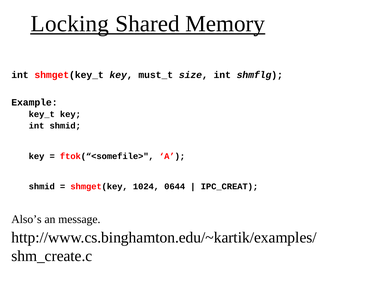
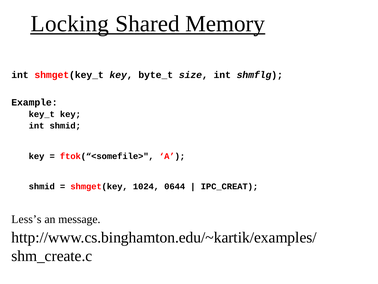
must_t: must_t -> byte_t (156, 75)
Also’s: Also’s -> Less’s (26, 219)
